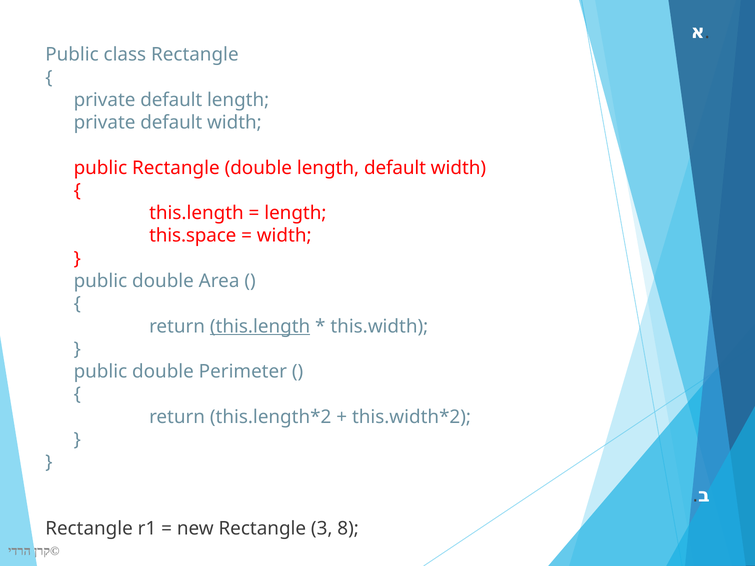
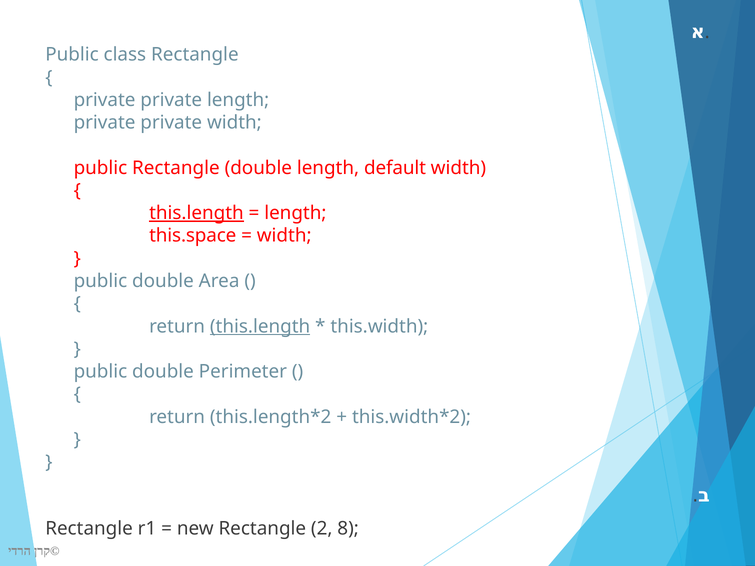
default: default -> private (171, 100)
default: default -> private (171, 123)
this.length underline: none -> present (196, 213)
3: 3 -> 2 (322, 529)
